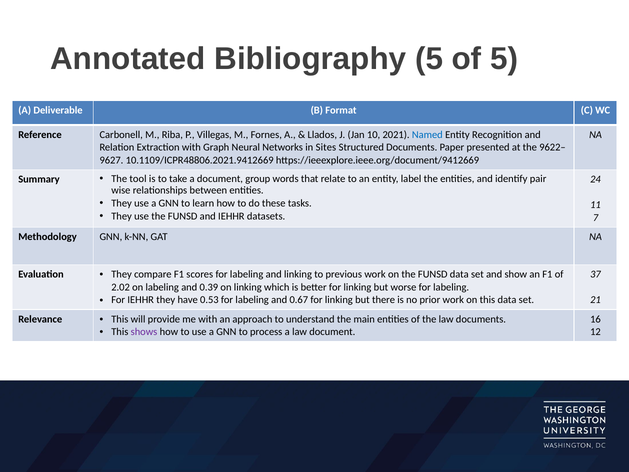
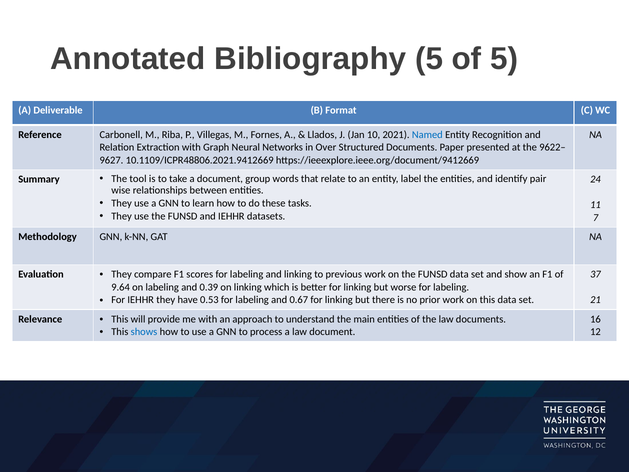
Sites: Sites -> Over (326, 147)
2.02: 2.02 -> 9.64 (121, 287)
shows colour: purple -> blue (144, 332)
